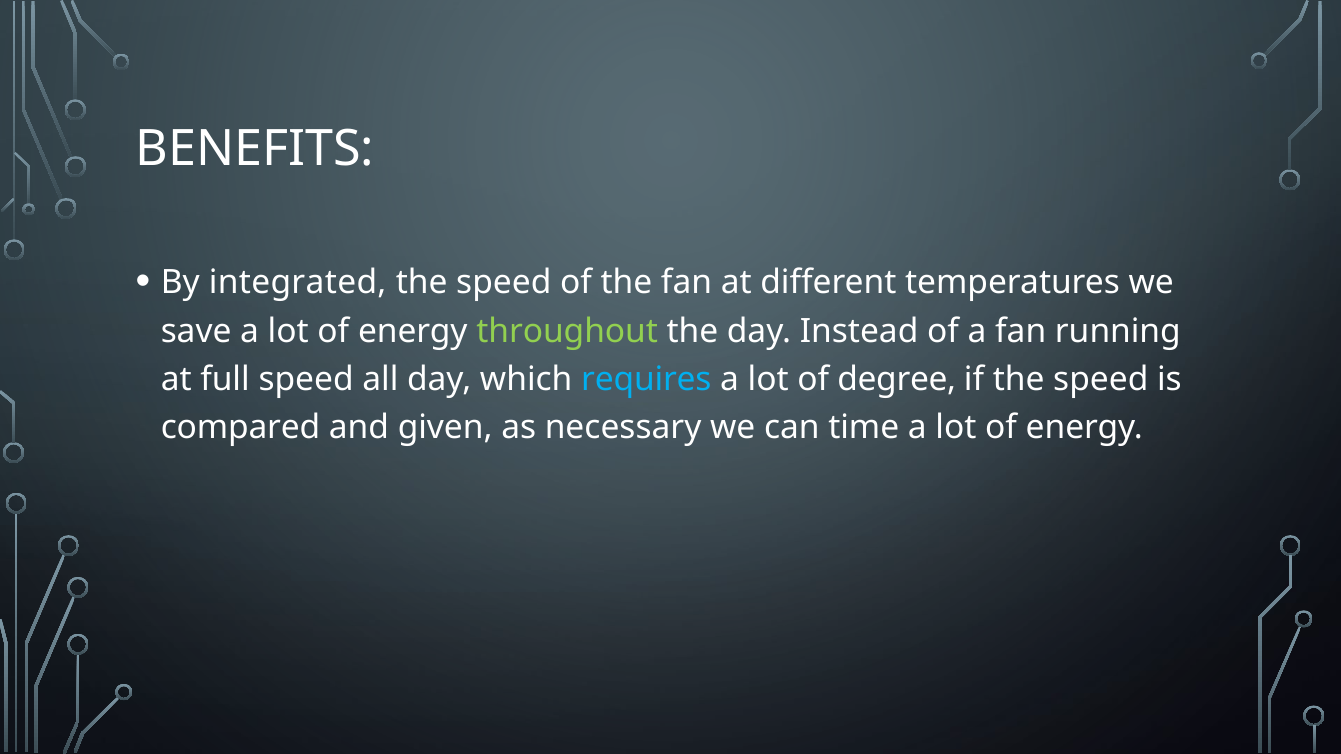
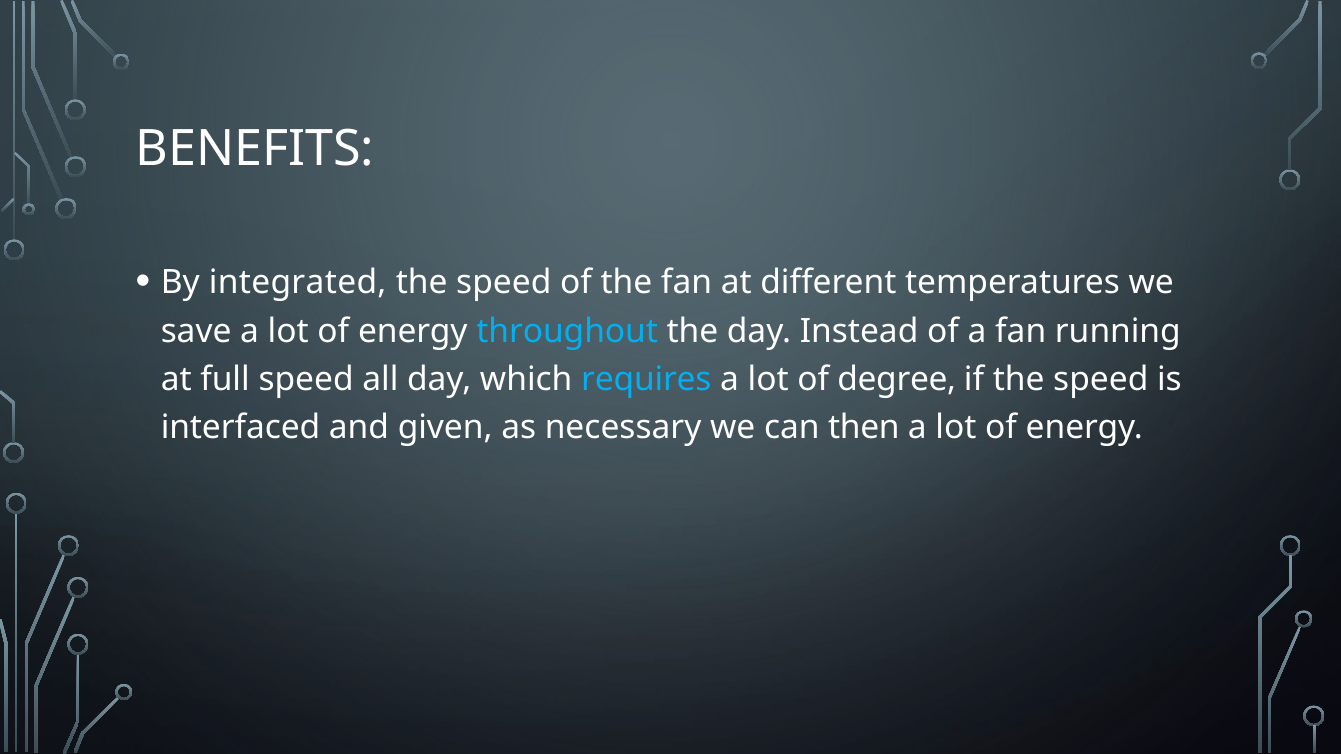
throughout colour: light green -> light blue (567, 331)
compared: compared -> interfaced (241, 428)
time: time -> then (864, 428)
